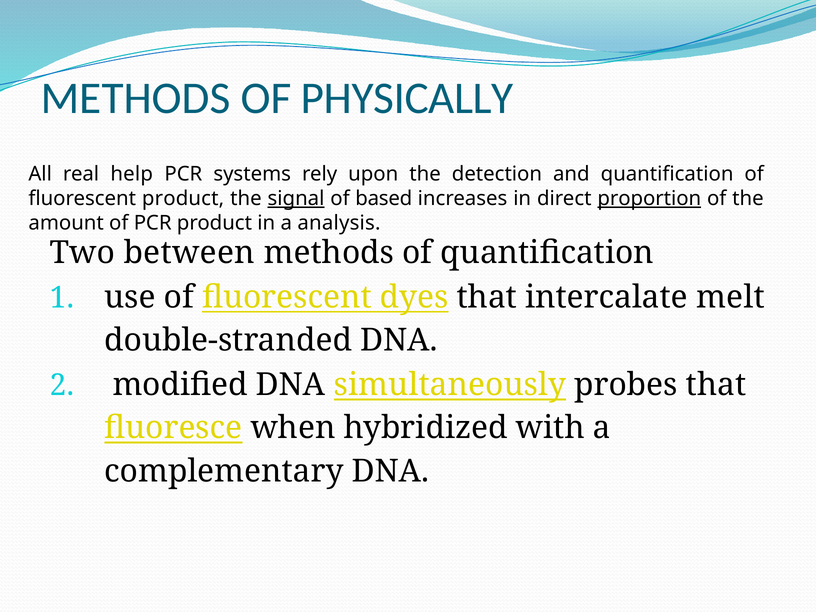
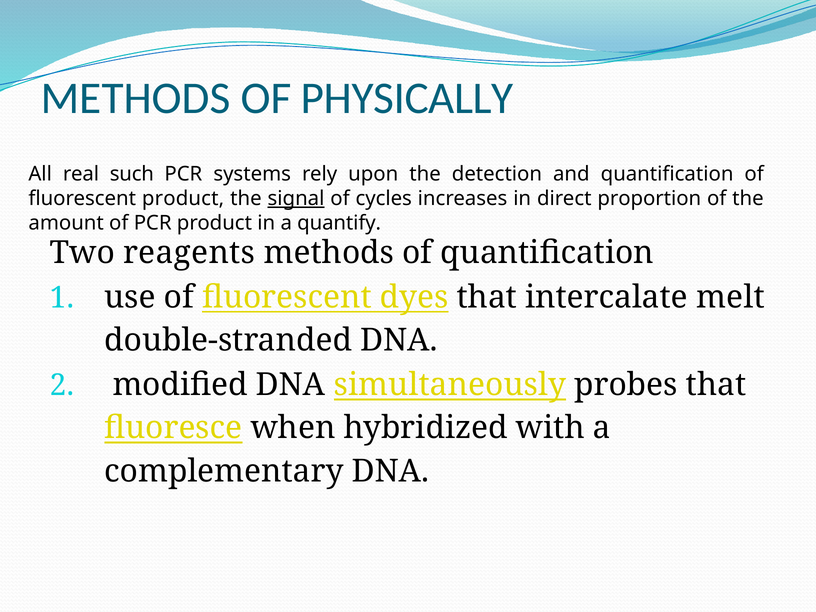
help: help -> such (132, 174)
based: based -> cycles (384, 199)
proportion underline: present -> none (649, 199)
analysis: analysis -> quantify (339, 223)
between: between -> reagents (189, 253)
